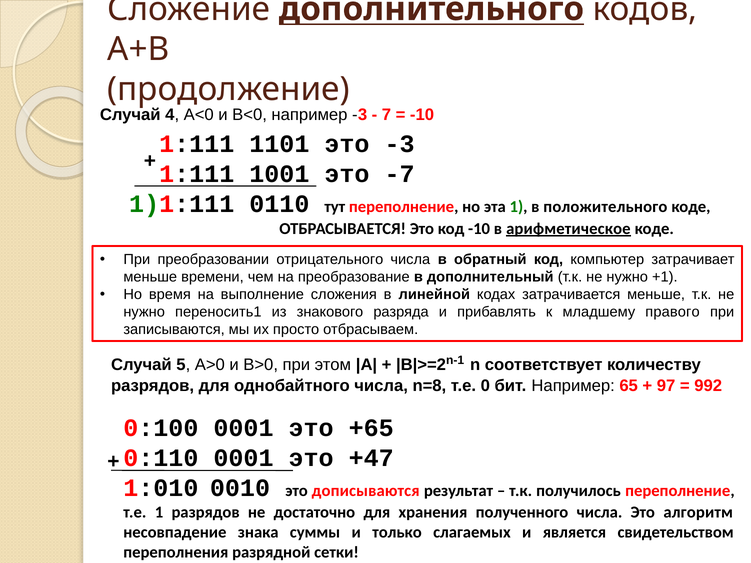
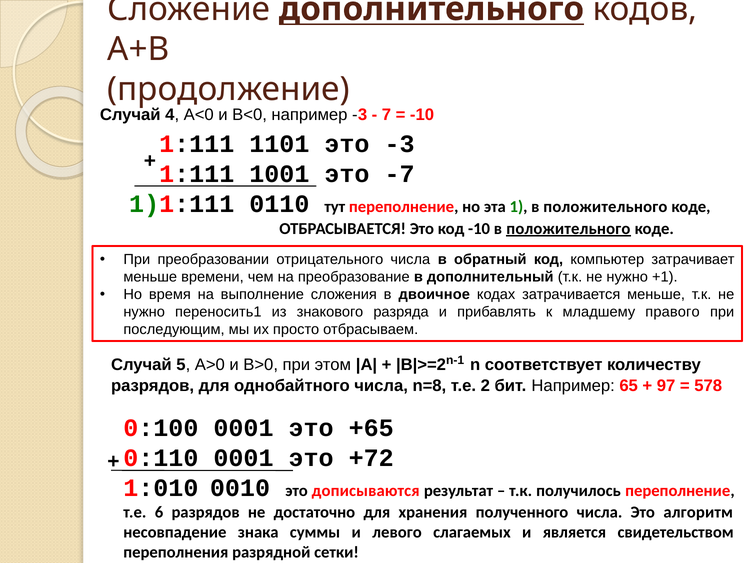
-10 в арифметическое: арифметическое -> положительного (568, 229)
линейной: линейной -> двоичное (434, 295)
записываются: записываются -> последующим (174, 330)
0: 0 -> 2 (485, 386)
992: 992 -> 578 (708, 386)
+47: +47 -> +72 (371, 458)
т.е 1: 1 -> 6 (159, 512)
только: только -> левого (397, 532)
